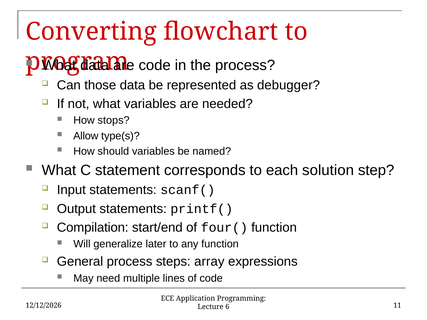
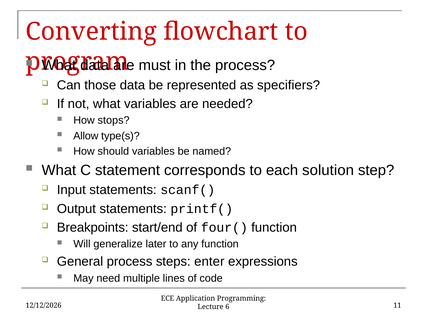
code: code -> must (155, 65)
debugger: debugger -> specifiers (289, 85)
Compilation: Compilation -> Breakpoints (93, 228)
array: array -> enter (209, 262)
